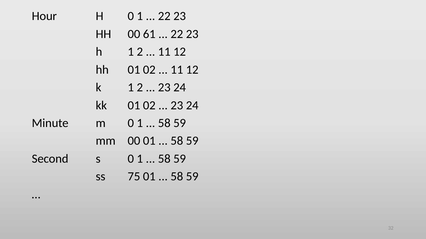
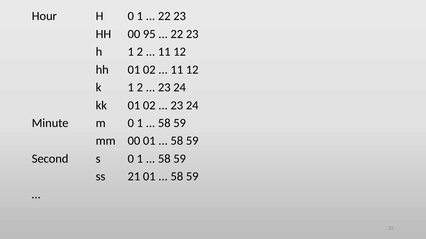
61: 61 -> 95 (149, 34)
75: 75 -> 21 (134, 177)
